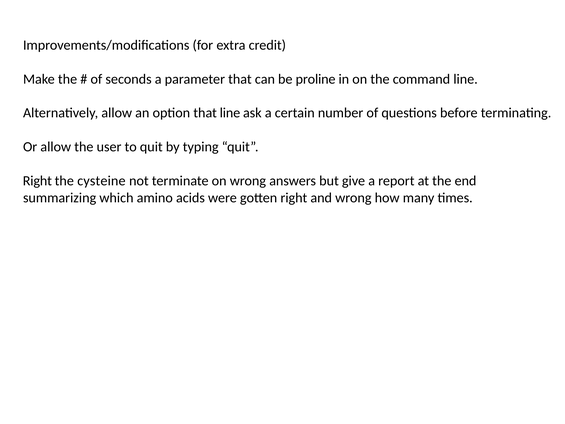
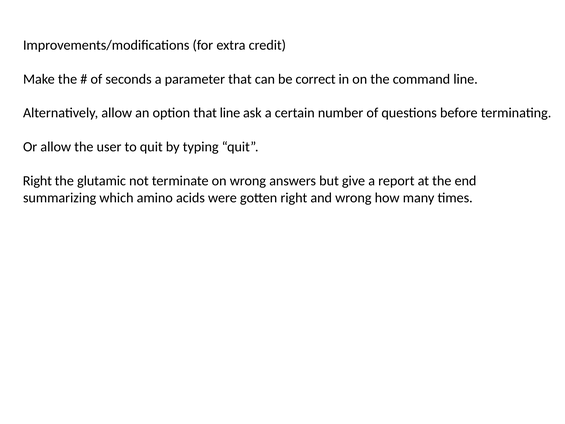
proline: proline -> correct (316, 79)
cysteine: cysteine -> glutamic (102, 181)
